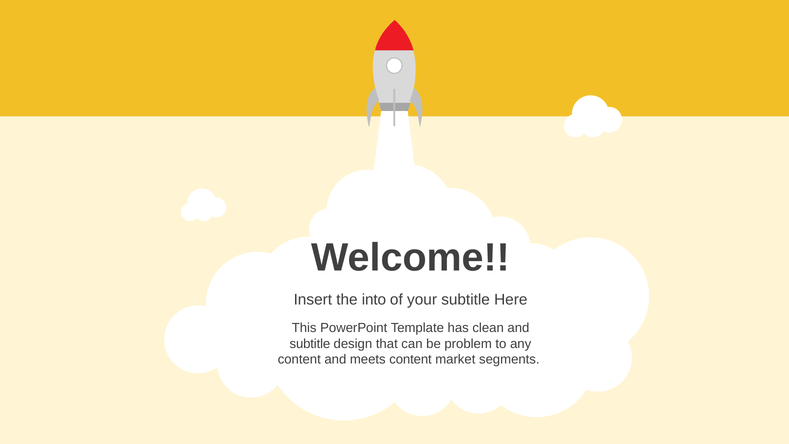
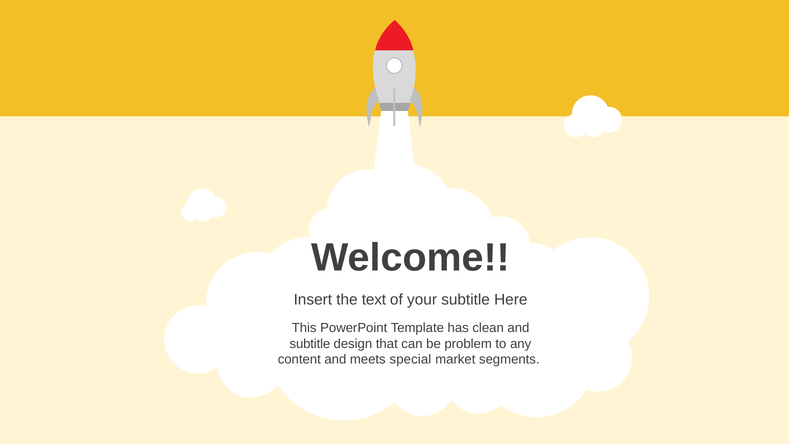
into: into -> text (374, 300)
meets content: content -> special (410, 359)
